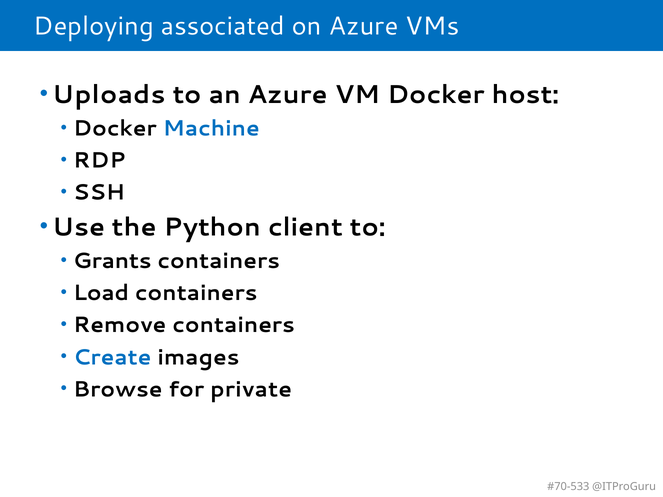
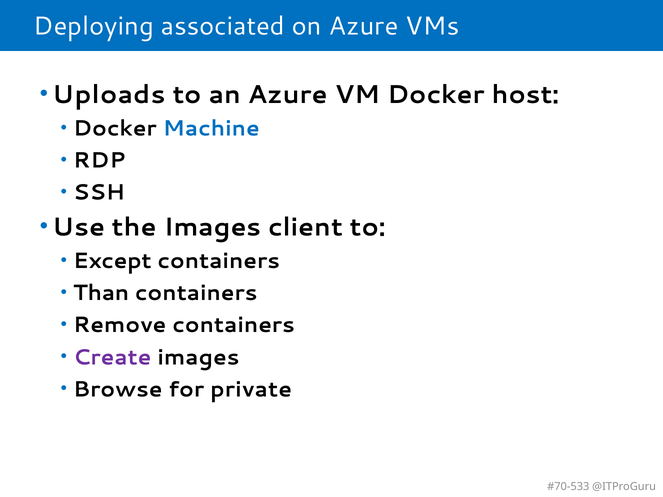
the Python: Python -> Images (212, 227)
Grants: Grants -> Except (112, 261)
Load: Load -> Than (101, 293)
Create colour: blue -> purple (112, 357)
